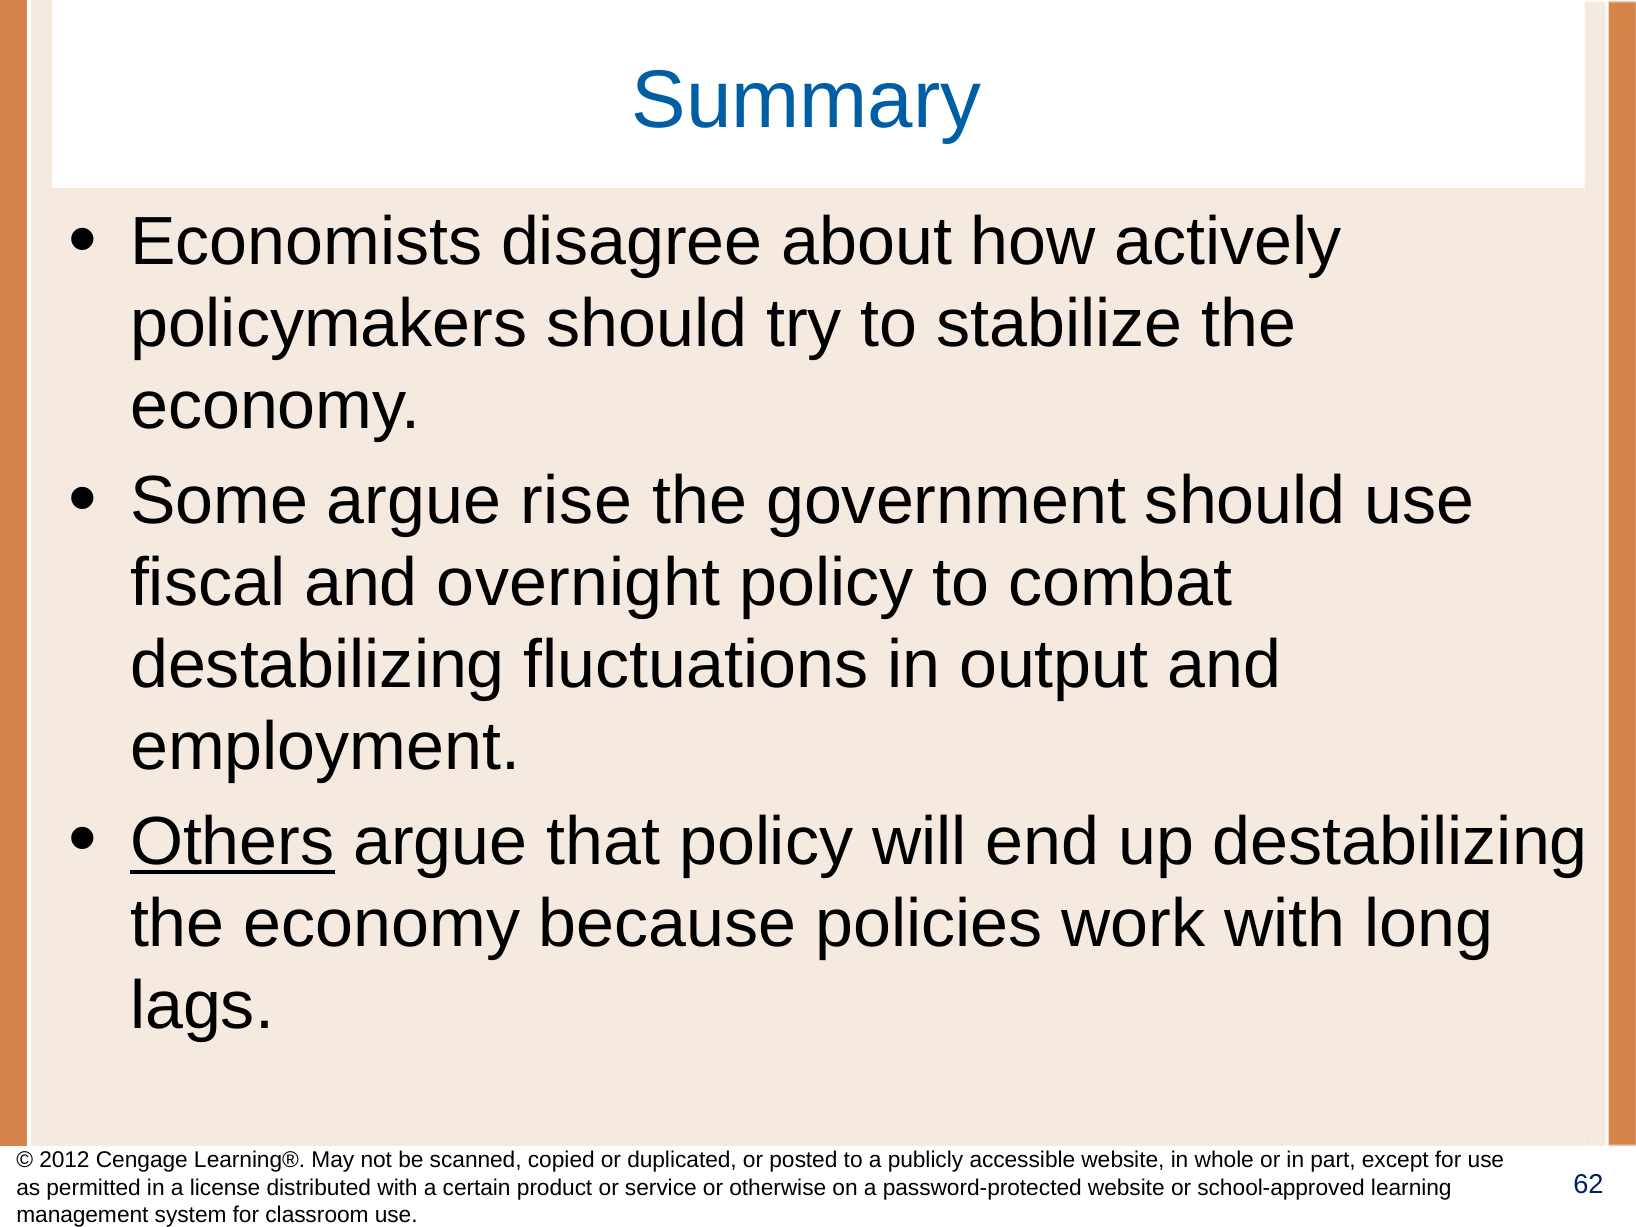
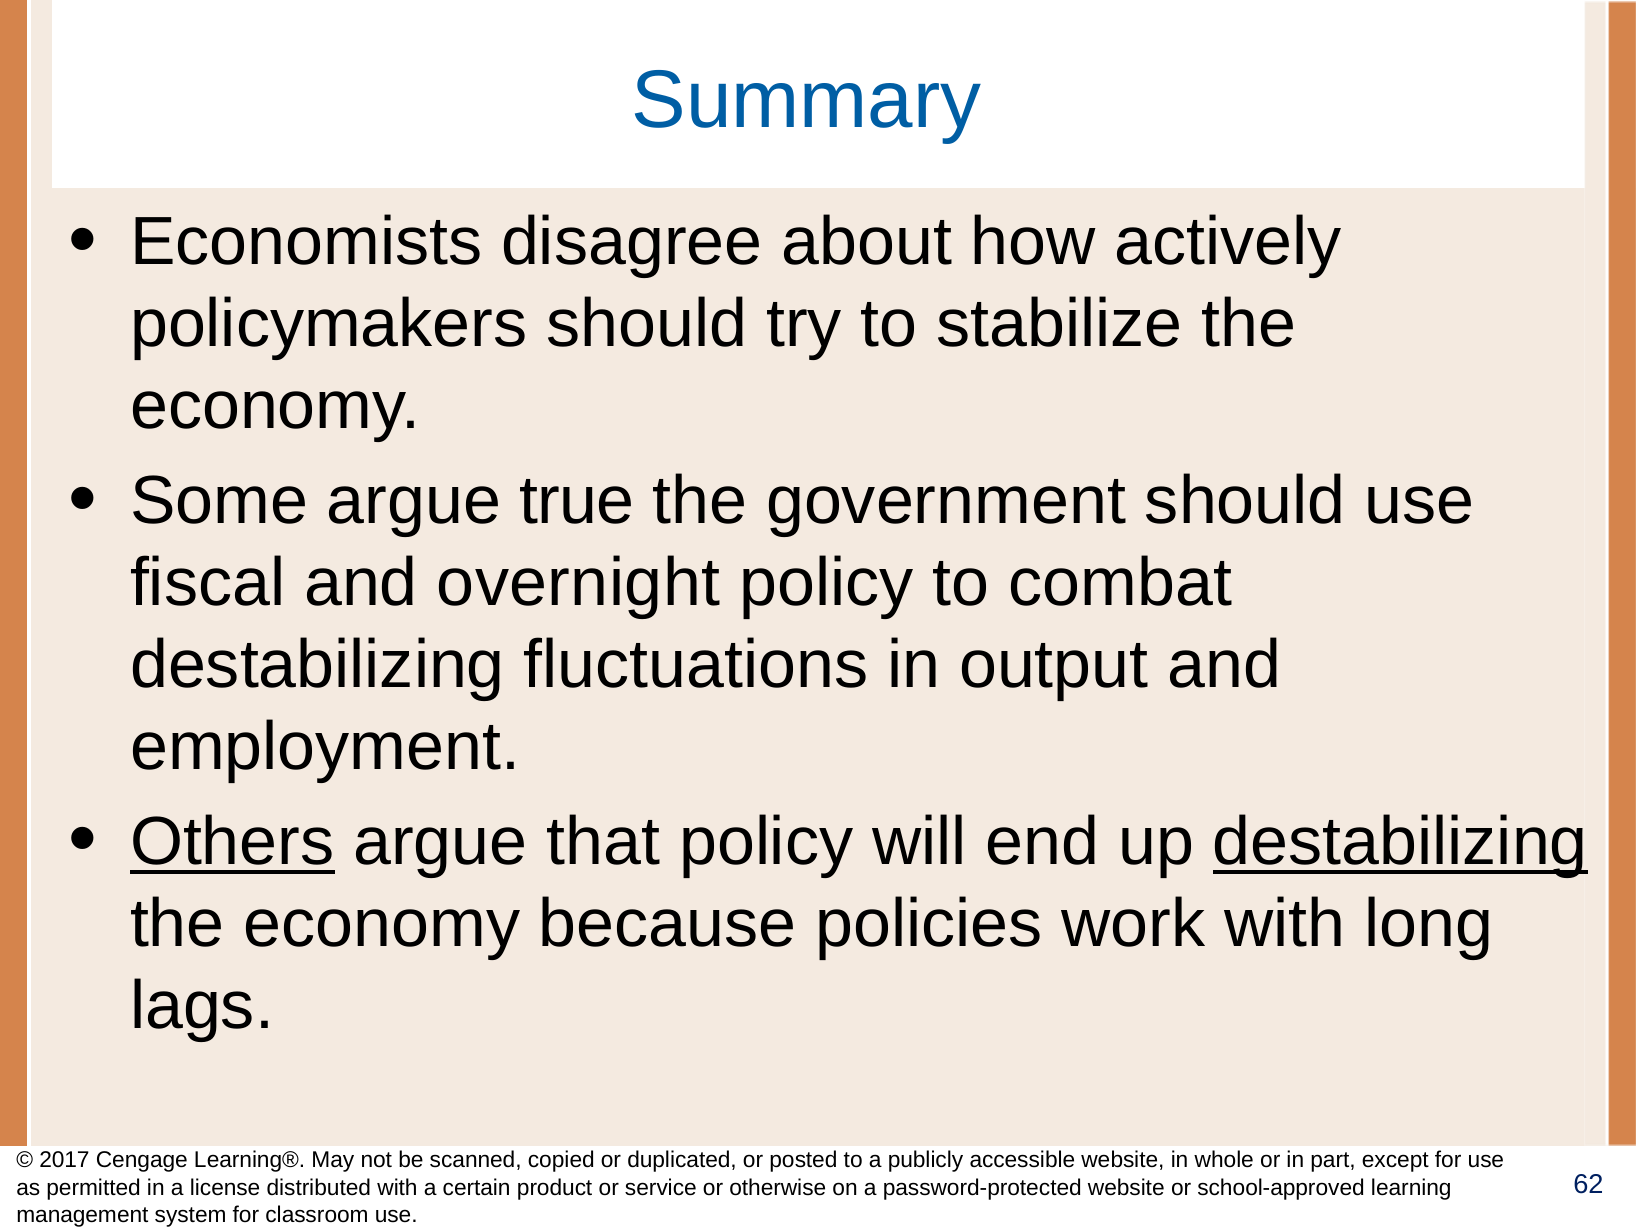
rise: rise -> true (577, 501)
destabilizing underline: none -> present (1400, 842)
2012: 2012 -> 2017 (64, 1160)
